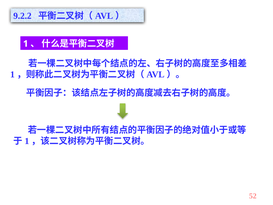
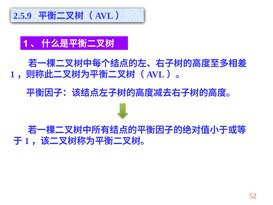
9.2.2: 9.2.2 -> 2.5.9 (22, 16)
